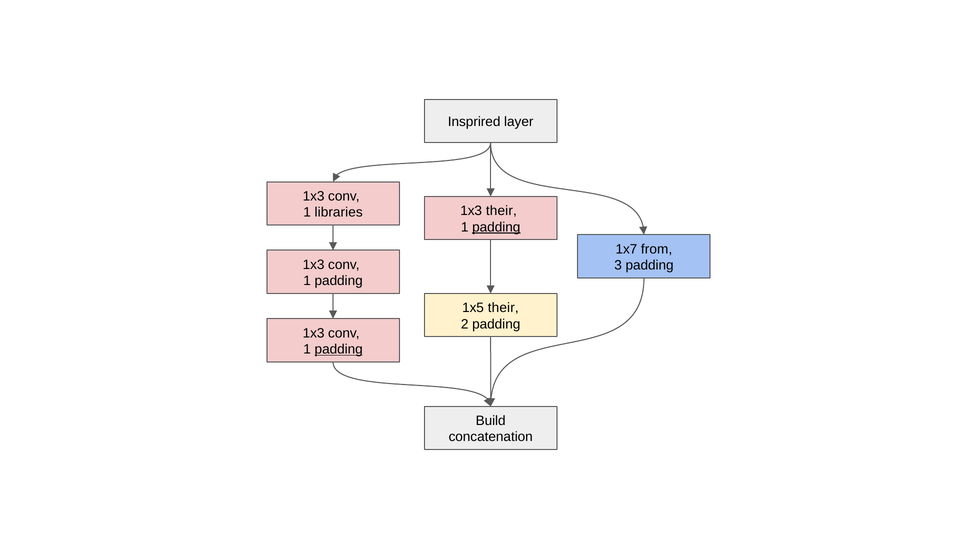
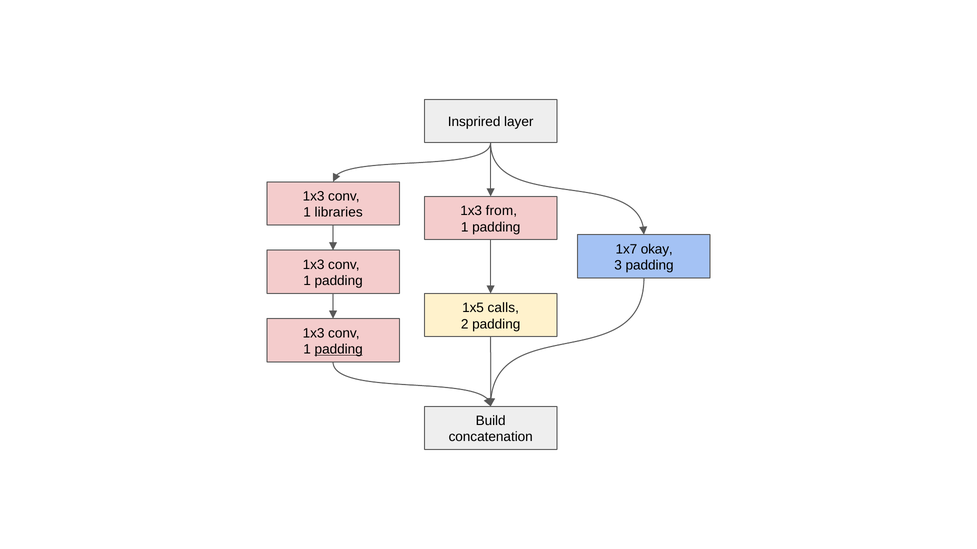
1x3 their: their -> from (501, 211)
padding underline: present -> none (496, 227)
from: from -> okay (657, 249)
1x5 their: their -> calls (503, 308)
